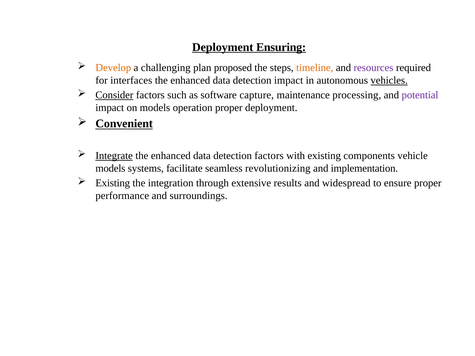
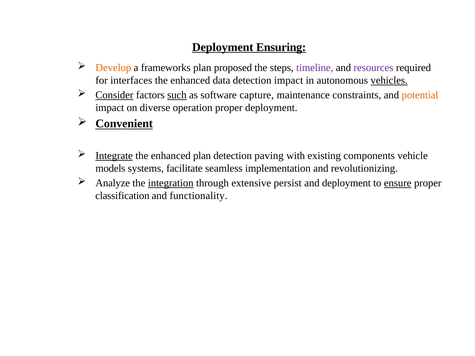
challenging: challenging -> frameworks (166, 68)
timeline colour: orange -> purple (315, 68)
such underline: none -> present (177, 95)
processing: processing -> constraints (357, 95)
potential colour: purple -> orange (420, 95)
on models: models -> diverse (155, 108)
data: data -> plan (202, 156)
detection factors: factors -> paving (269, 156)
revolutionizing: revolutionizing -> implementation (278, 169)
implementation: implementation -> revolutionizing (364, 169)
Existing: Existing -> Analyze (113, 183)
integration underline: none -> present (171, 183)
results: results -> persist (288, 183)
and widespread: widespread -> deployment (346, 183)
ensure underline: none -> present (398, 183)
performance: performance -> classification (122, 196)
surroundings: surroundings -> functionality (198, 196)
